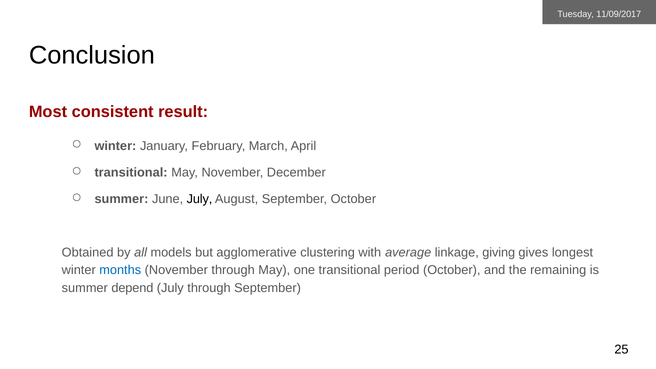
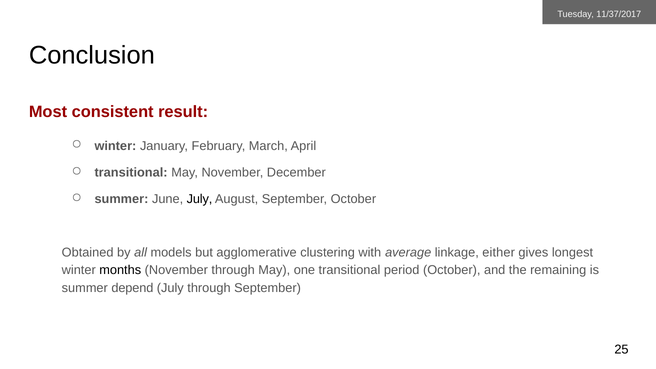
11/09/2017: 11/09/2017 -> 11/37/2017 (619, 14)
giving: giving -> either (499, 253)
months colour: blue -> black (120, 270)
